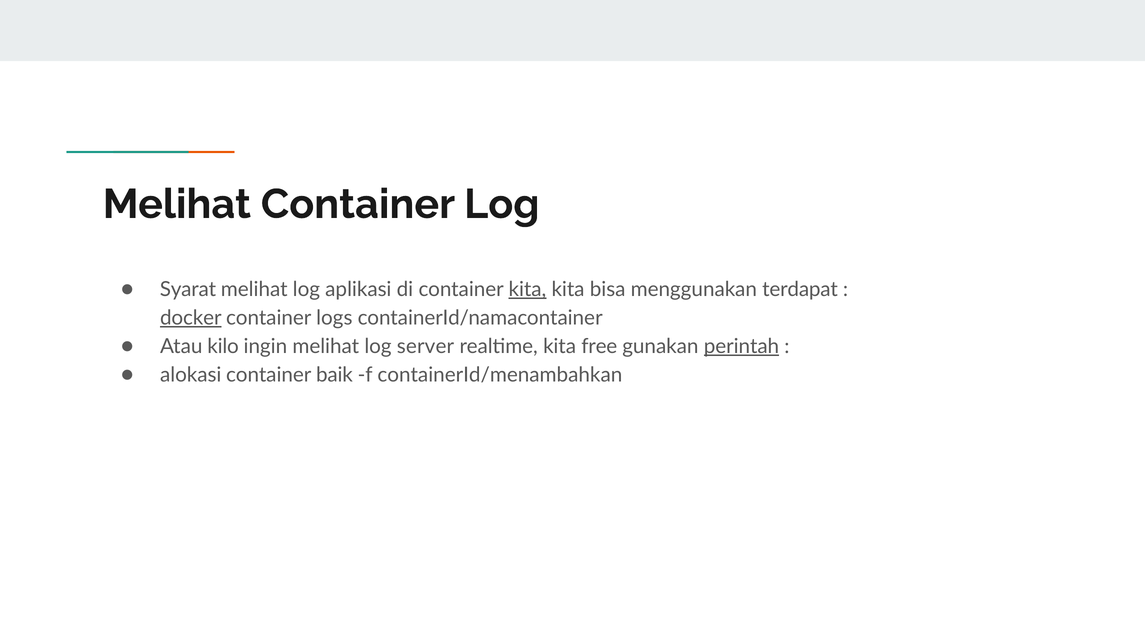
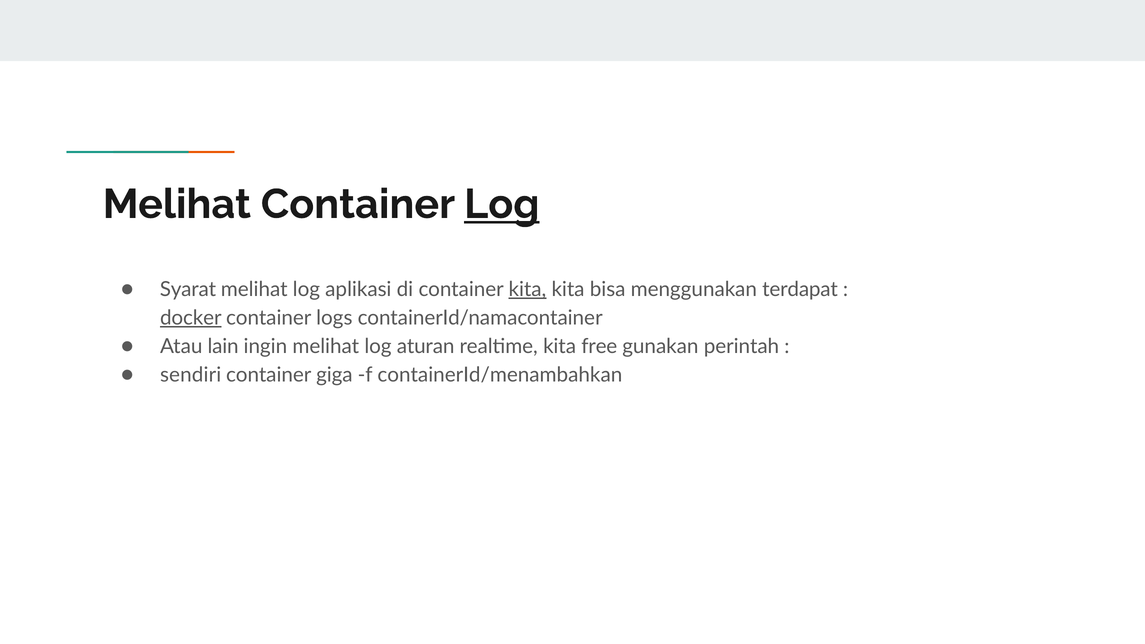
Log underline: none -> present (502, 204)
kilo: kilo -> lain (223, 346)
server: server -> aturan (426, 346)
perintah underline: present -> none (741, 346)
alokasi: alokasi -> sendiri (191, 375)
baik: baik -> giga (334, 375)
